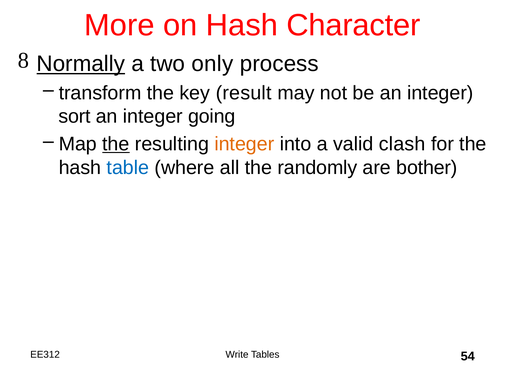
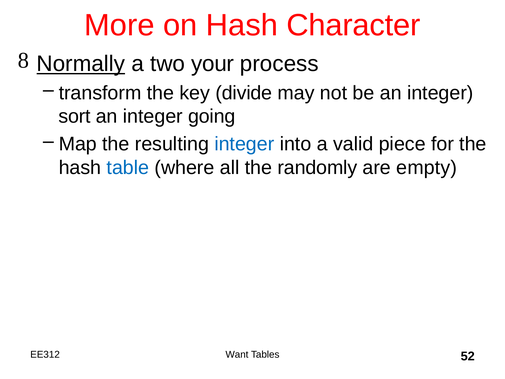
only: only -> your (213, 64)
result: result -> divide (244, 93)
the underline: present -> none (116, 144)
integer colour: orange -> blue (244, 144)
clash: clash -> piece (402, 144)
bother: bother -> empty (427, 168)
Write: Write -> Want (237, 354)
54: 54 -> 52 (468, 356)
